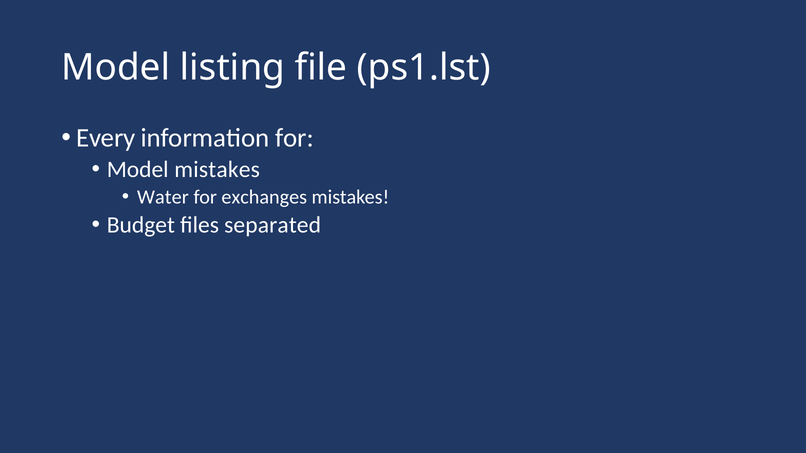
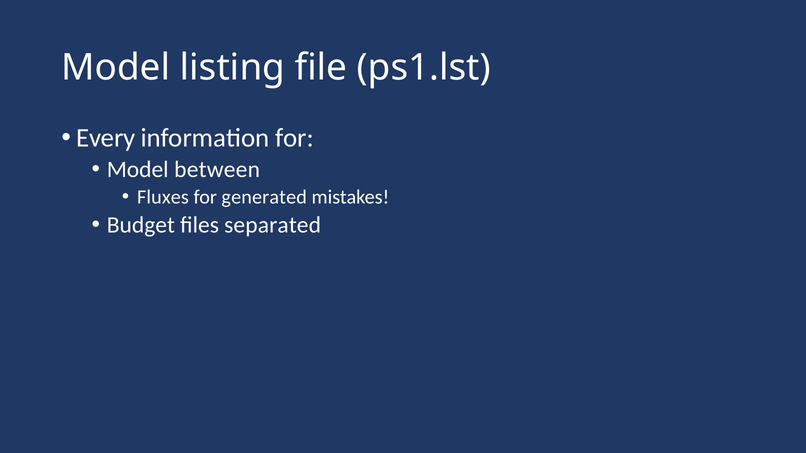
Model mistakes: mistakes -> between (217, 169)
Water: Water -> Fluxes (163, 197)
exchanges: exchanges -> generated (264, 197)
